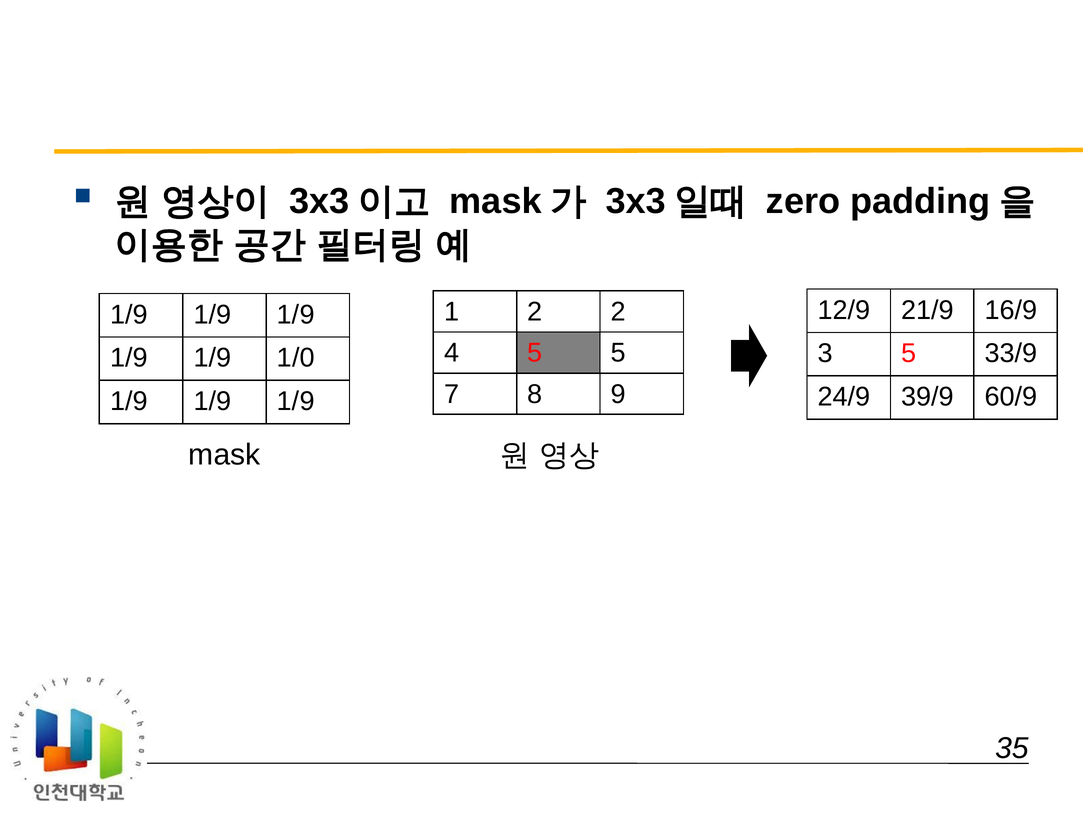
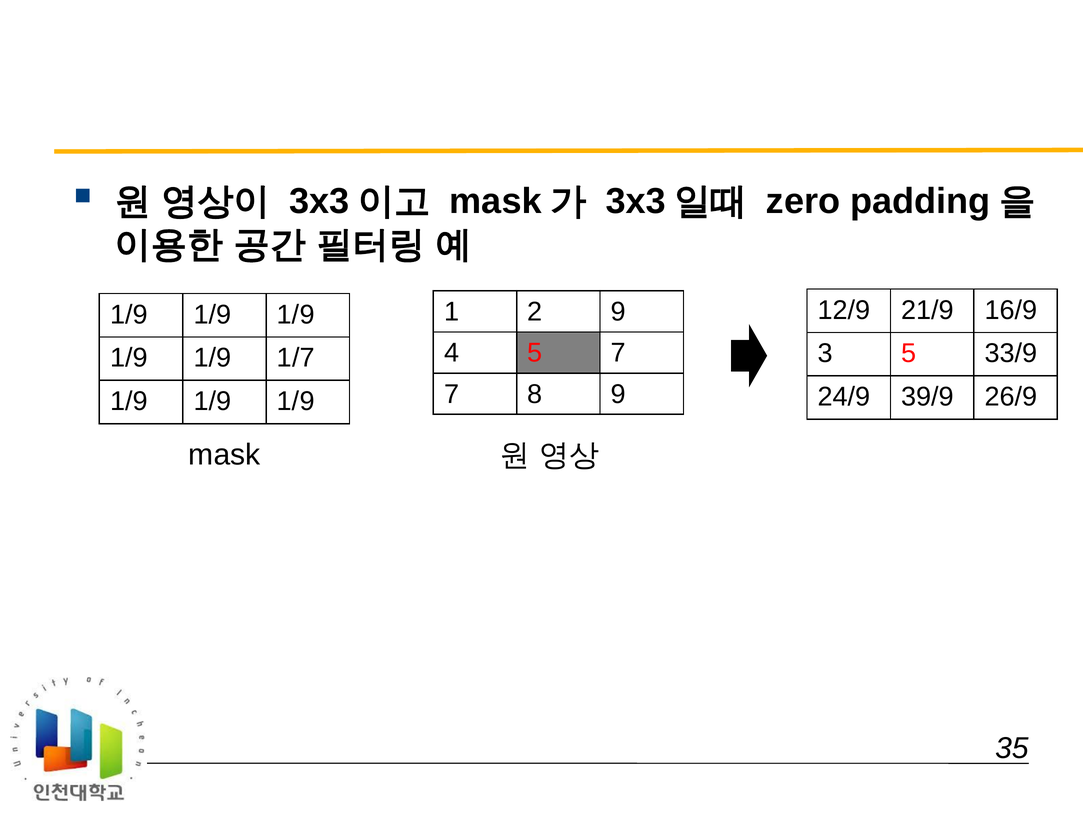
2 2: 2 -> 9 (618, 311)
5 5: 5 -> 7 (618, 353)
1/0: 1/0 -> 1/7 (296, 358)
60/9: 60/9 -> 26/9 (1011, 397)
